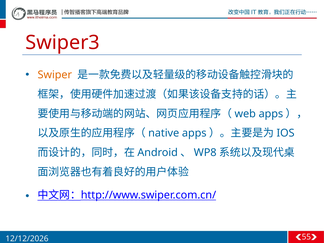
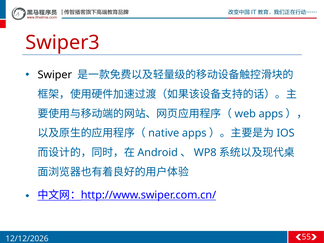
Swiper colour: orange -> black (55, 75)
